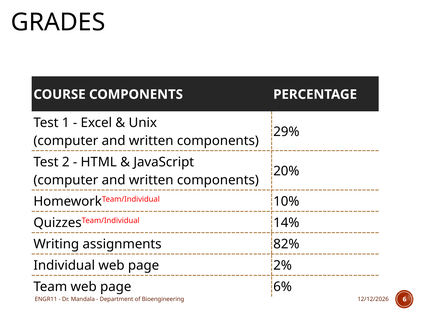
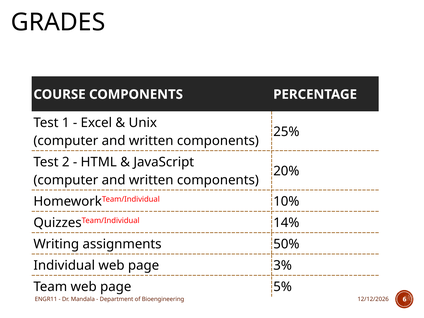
29%: 29% -> 25% (286, 132)
82%: 82% -> 50% (286, 244)
2%: 2% -> 3% (283, 266)
6%: 6% -> 5% (283, 287)
